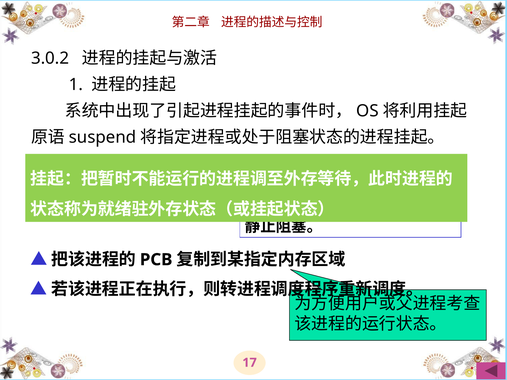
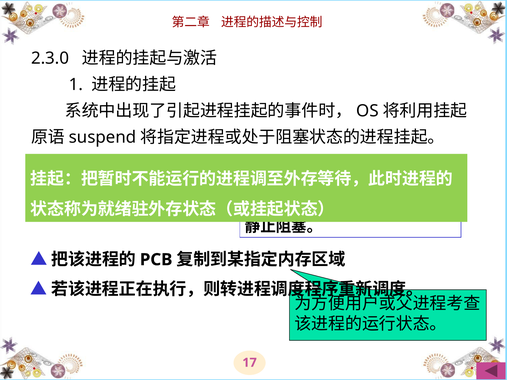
3.0.2: 3.0.2 -> 2.3.0 (50, 58)
